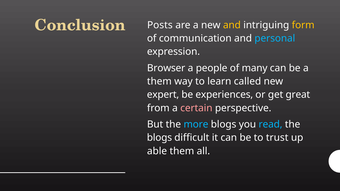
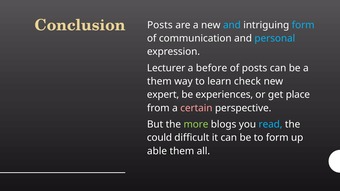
and colour: yellow -> light blue (232, 25)
form colour: yellow -> light blue (303, 25)
Browser: Browser -> Lecturer (166, 68)
people: people -> before (212, 68)
of many: many -> posts (255, 68)
called: called -> check (247, 82)
great: great -> place (298, 95)
more colour: light blue -> light green (196, 125)
blogs: blogs -> could (159, 138)
to trust: trust -> form (277, 138)
